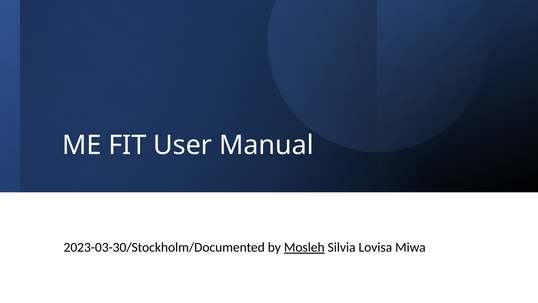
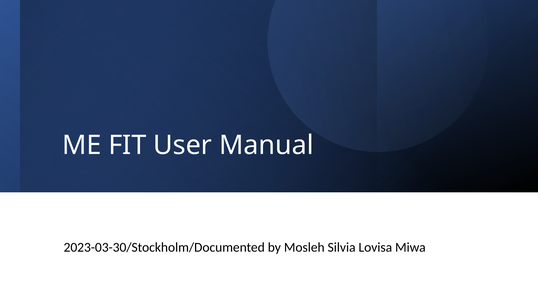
Mosleh underline: present -> none (304, 247)
